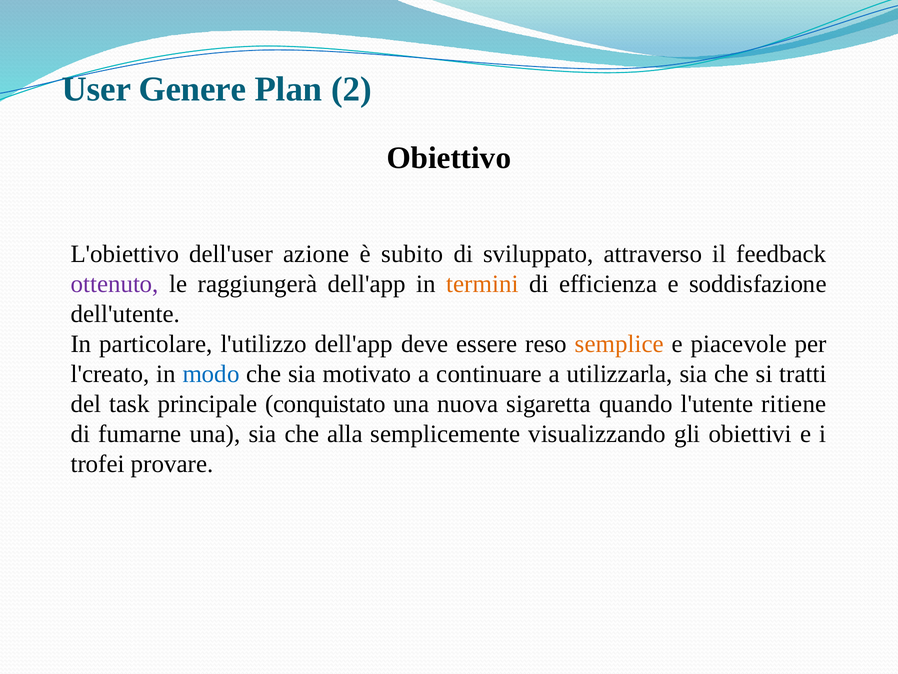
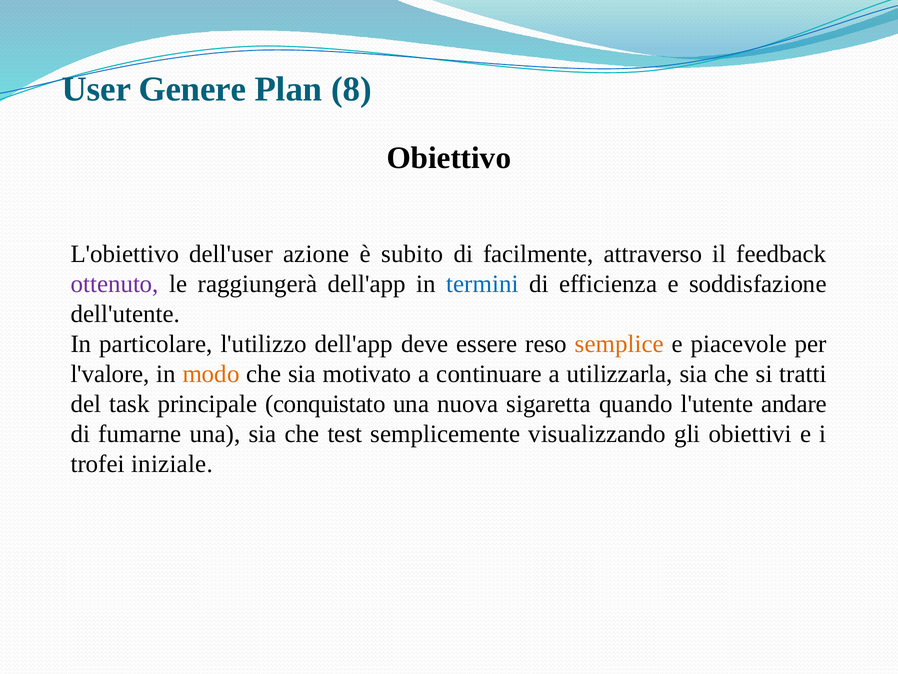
2: 2 -> 8 (351, 89)
sviluppato: sviluppato -> facilmente (538, 254)
termini colour: orange -> blue (482, 284)
l'creato: l'creato -> l'valore (110, 374)
modo colour: blue -> orange (211, 374)
ritiene: ritiene -> andare (794, 404)
alla: alla -> test (345, 434)
provare: provare -> iniziale (172, 464)
